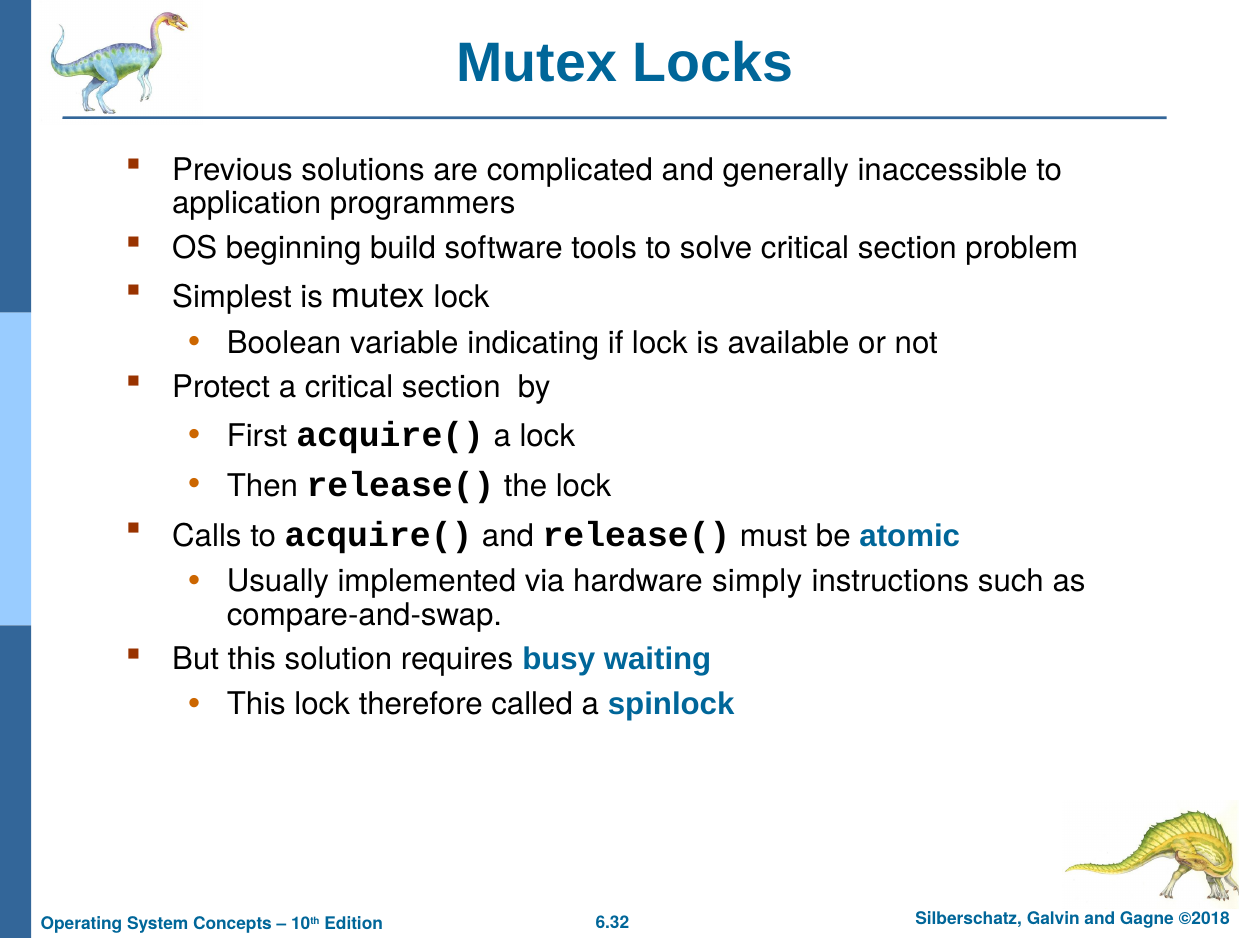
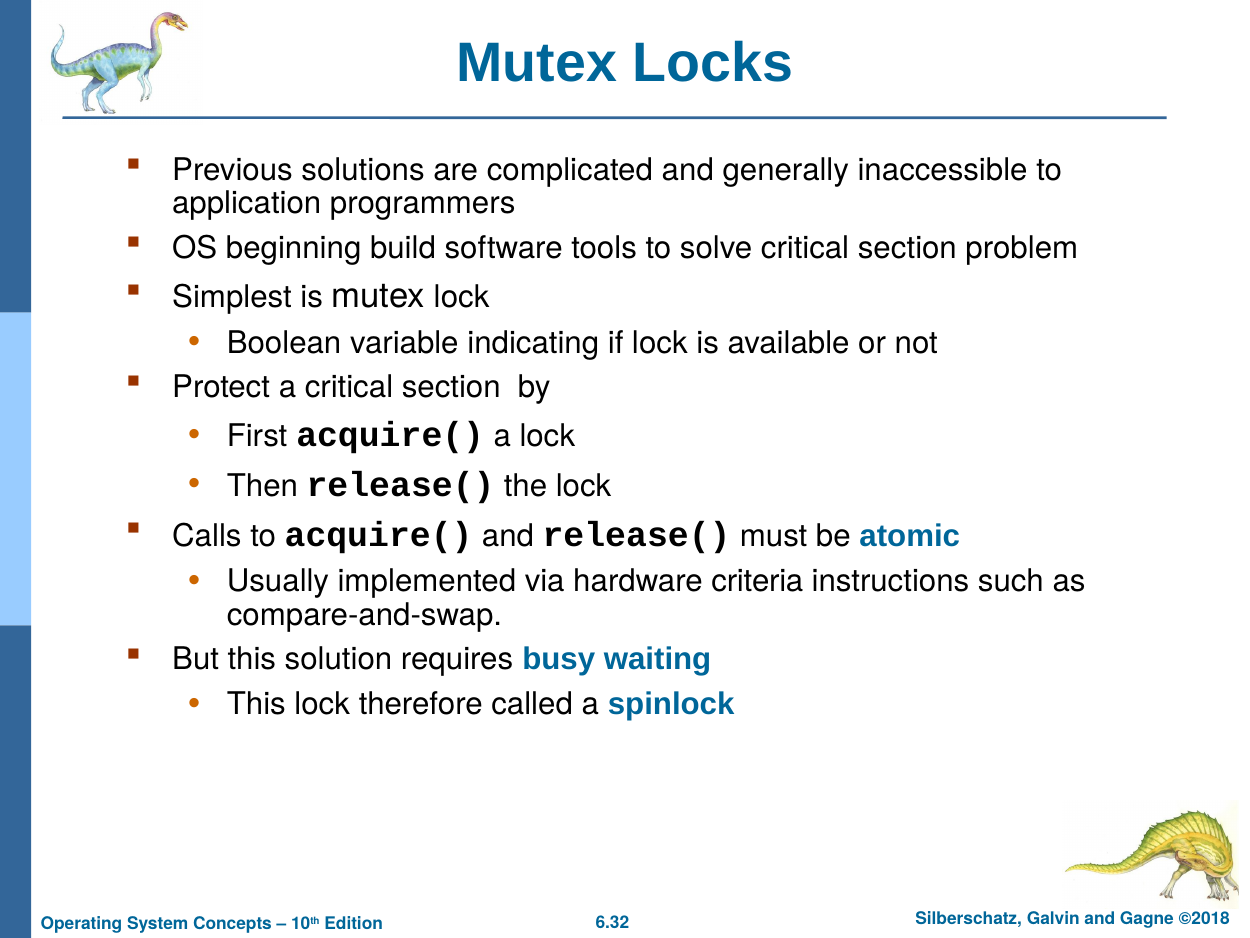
simply: simply -> criteria (757, 581)
